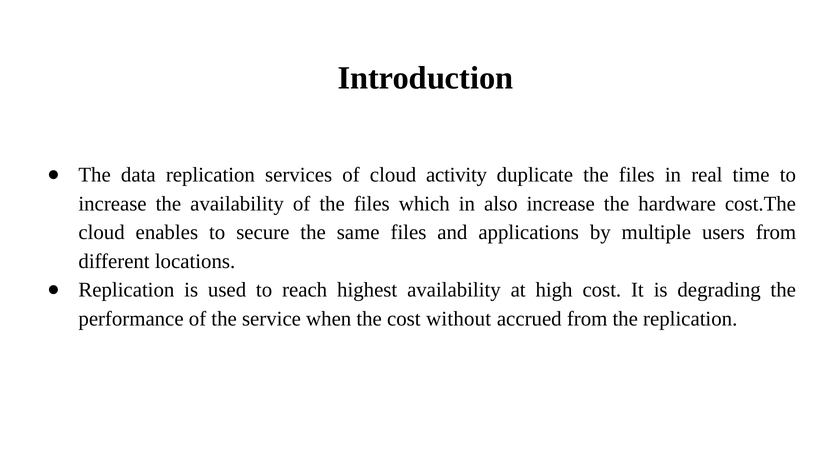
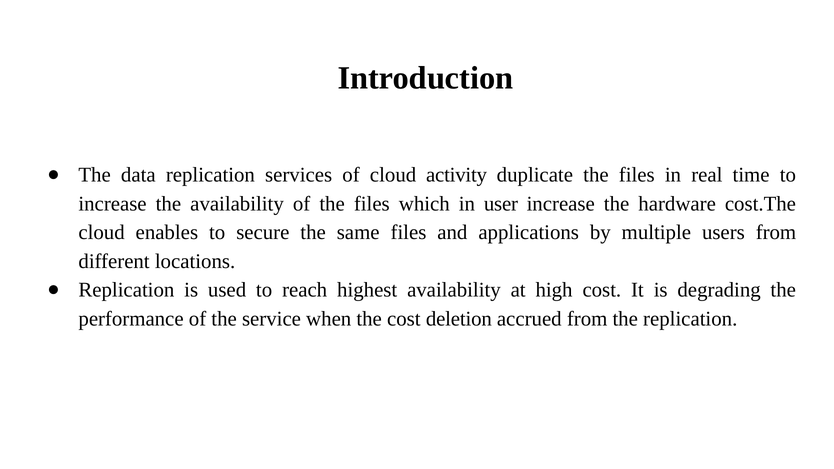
also: also -> user (501, 204)
without: without -> deletion (459, 319)
